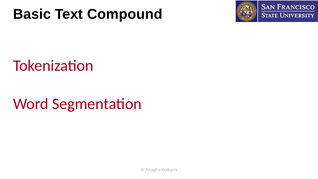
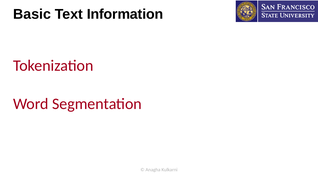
Compound: Compound -> Information (125, 14)
